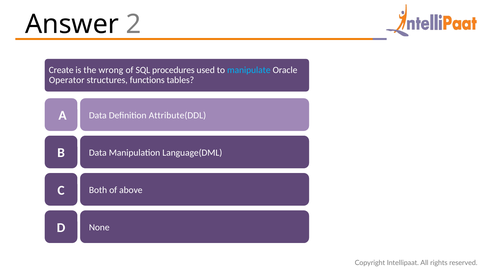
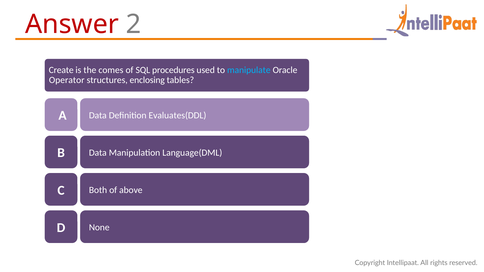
Answer colour: black -> red (72, 24)
wrong: wrong -> comes (111, 70)
functions: functions -> enclosing (147, 80)
Attribute(DDL: Attribute(DDL -> Evaluates(DDL (177, 115)
